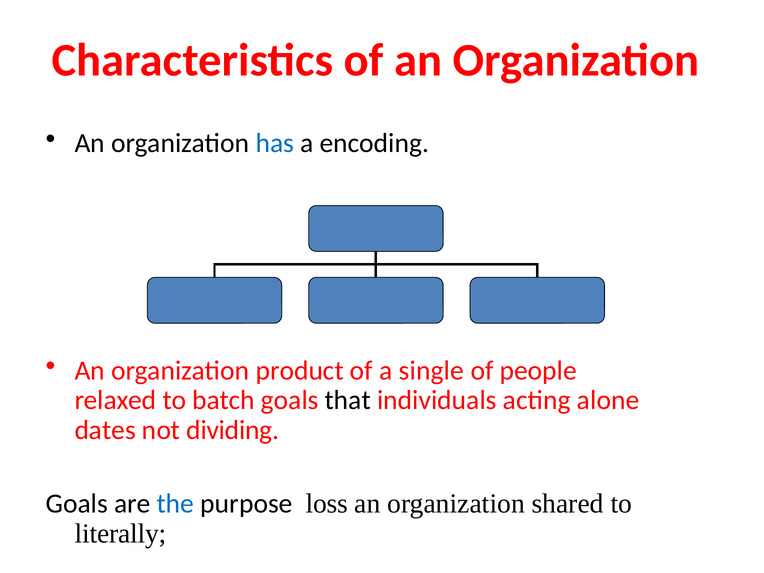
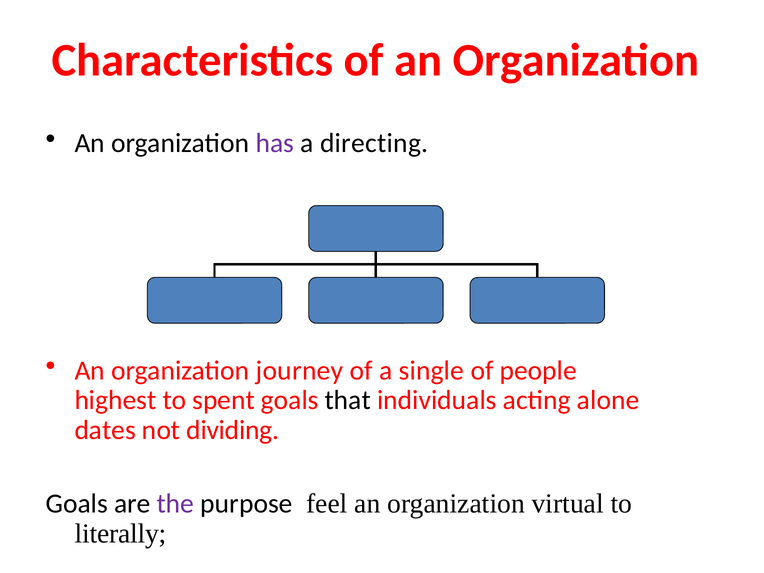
has colour: blue -> purple (275, 143)
encoding: encoding -> directing (374, 143)
product: product -> journey (300, 371)
relaxed: relaxed -> highest (115, 400)
batch: batch -> spent (224, 400)
the colour: blue -> purple (175, 504)
loss: loss -> feel (327, 504)
shared: shared -> virtual (568, 504)
